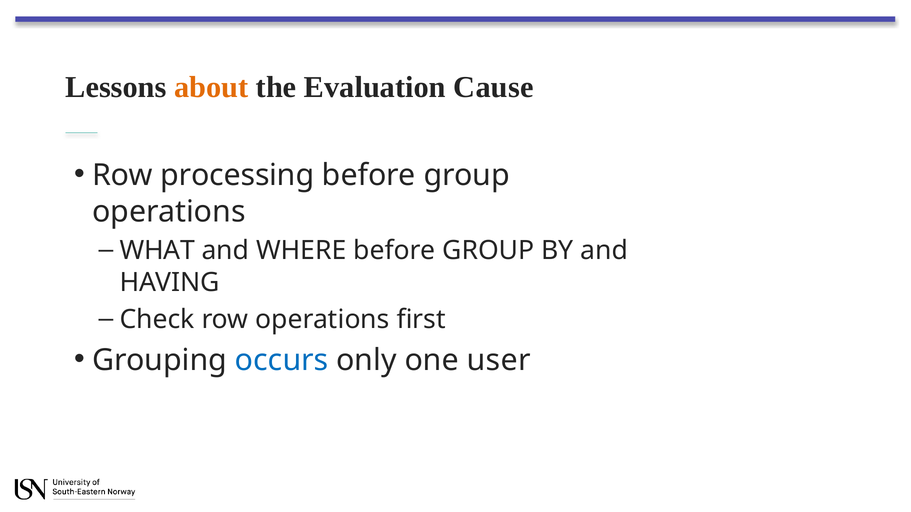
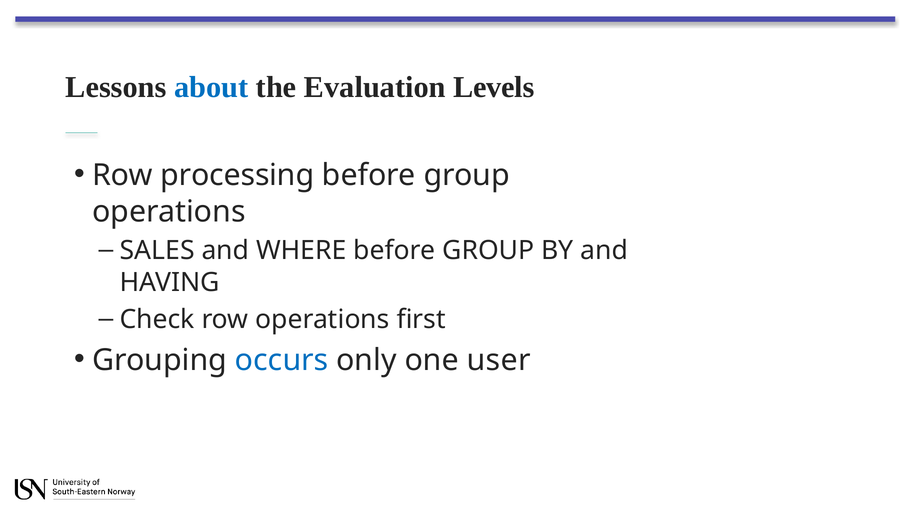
about colour: orange -> blue (211, 87)
Cause: Cause -> Levels (494, 87)
WHAT: WHAT -> SALES (157, 251)
